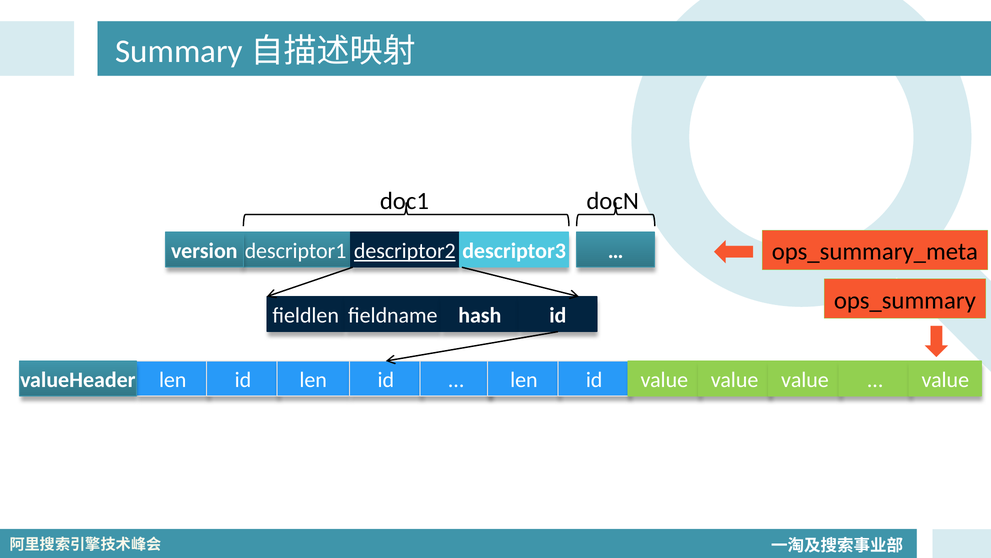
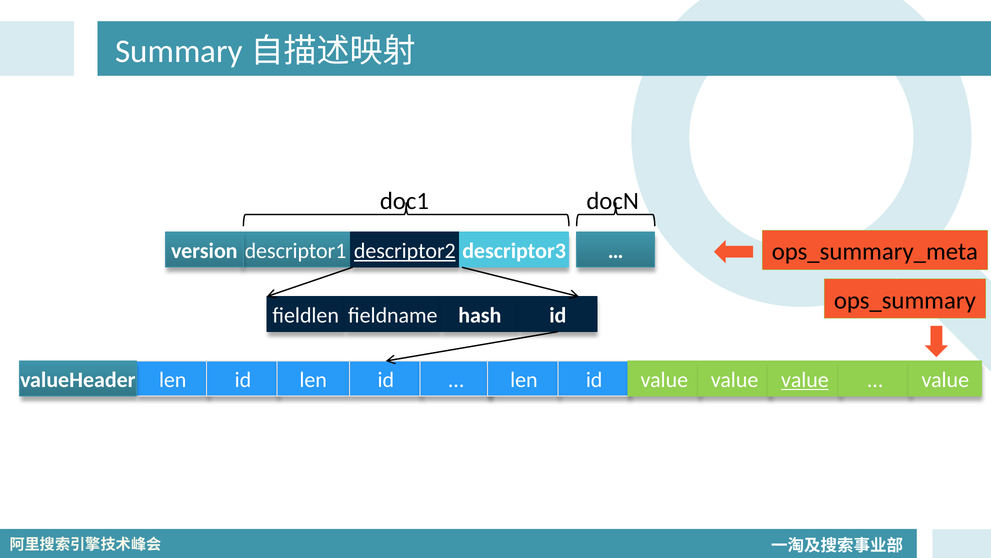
value underline: none -> present (805, 380)
